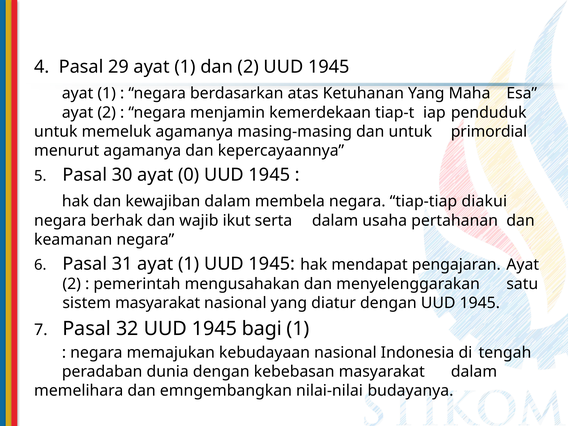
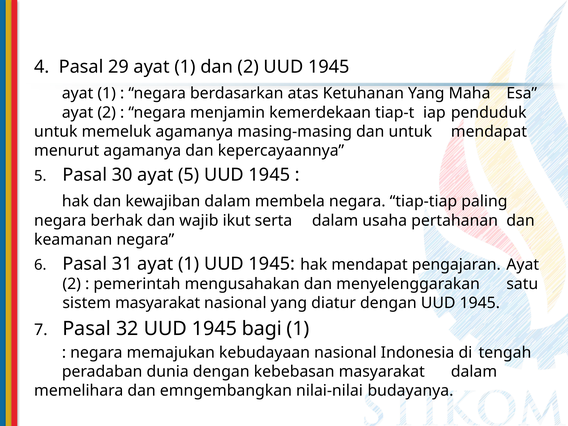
untuk primordial: primordial -> mendapat (489, 132)
ayat 0: 0 -> 5 (189, 175)
diakui: diakui -> paling (484, 201)
